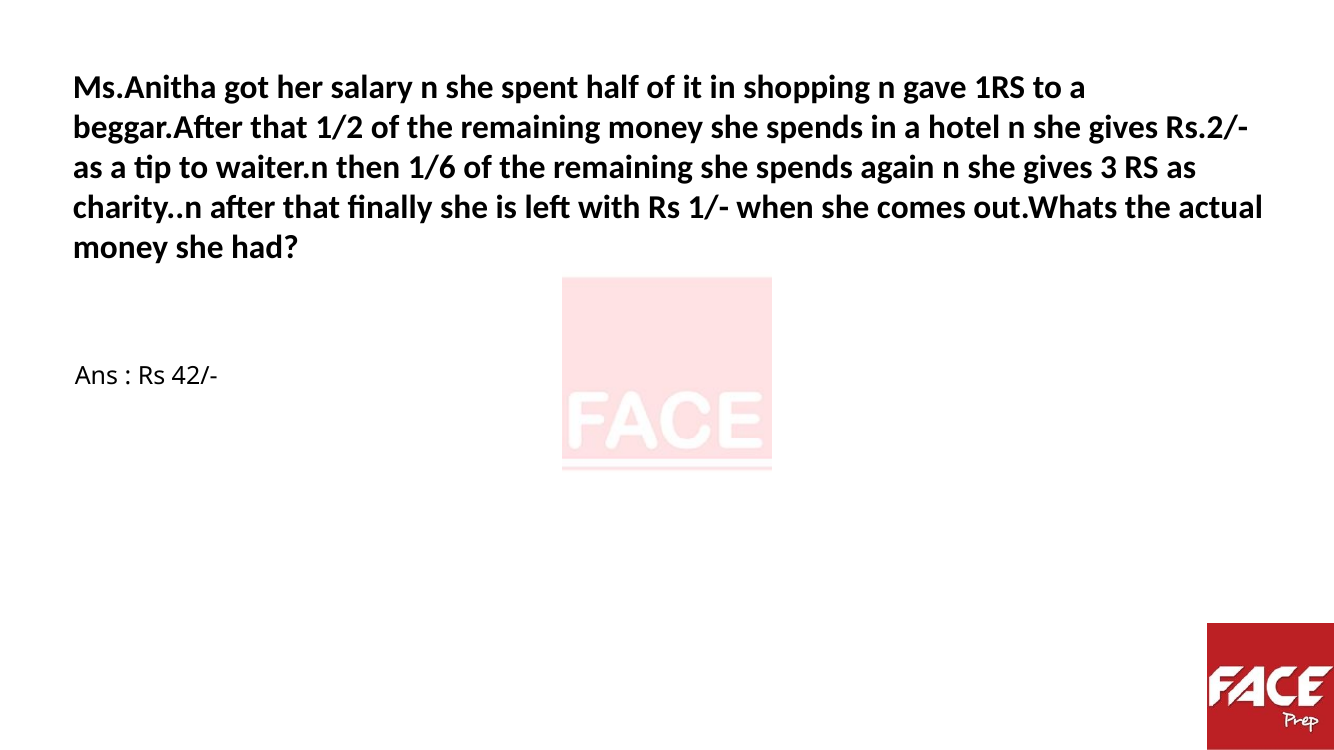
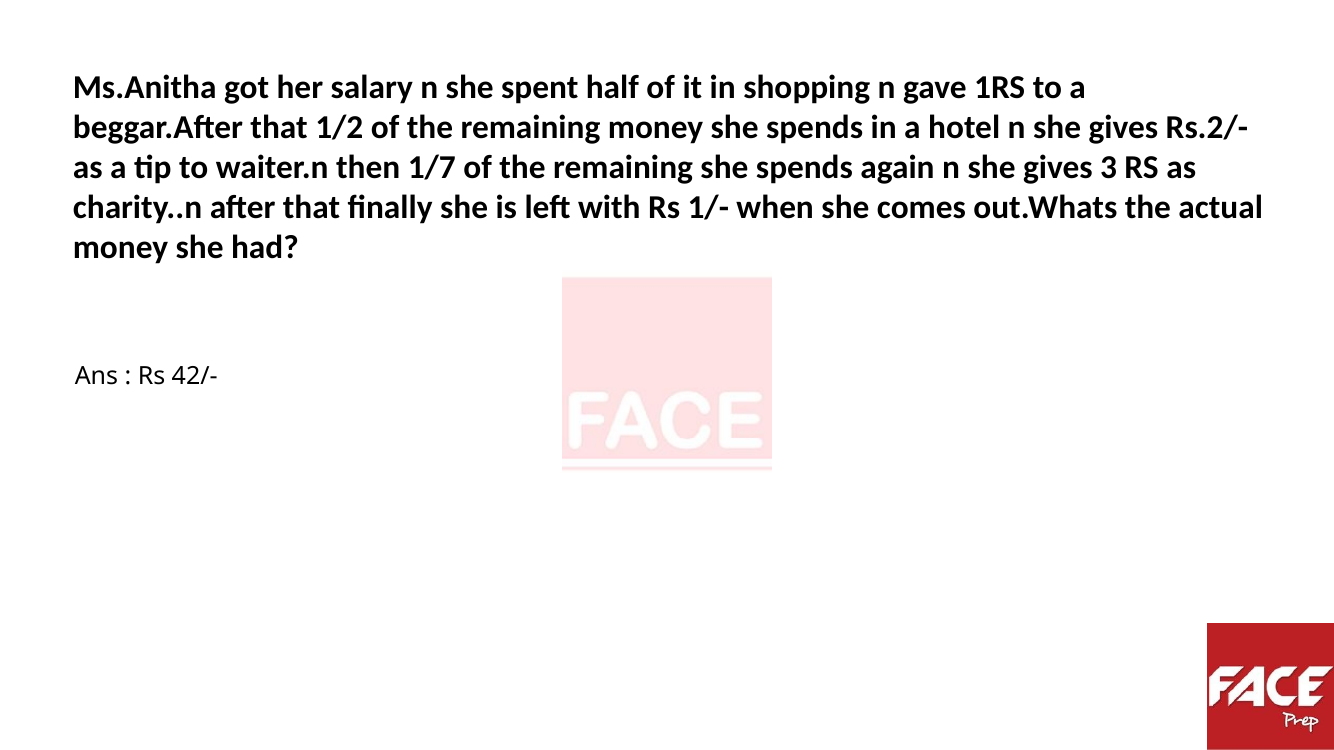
1/6: 1/6 -> 1/7 (432, 168)
